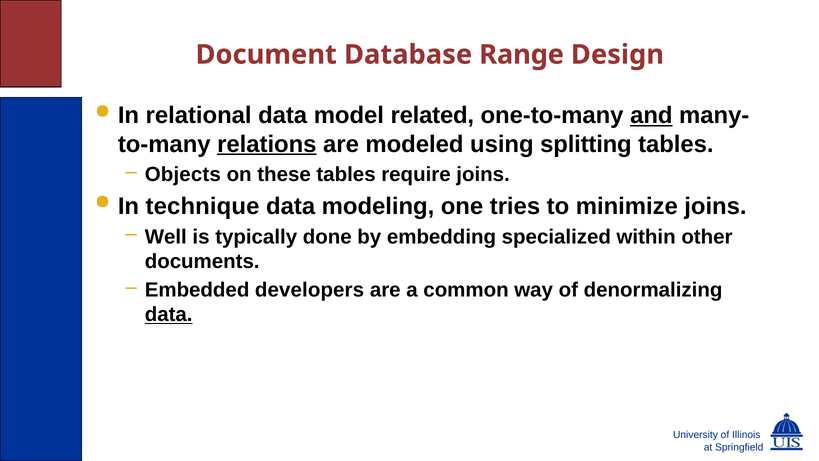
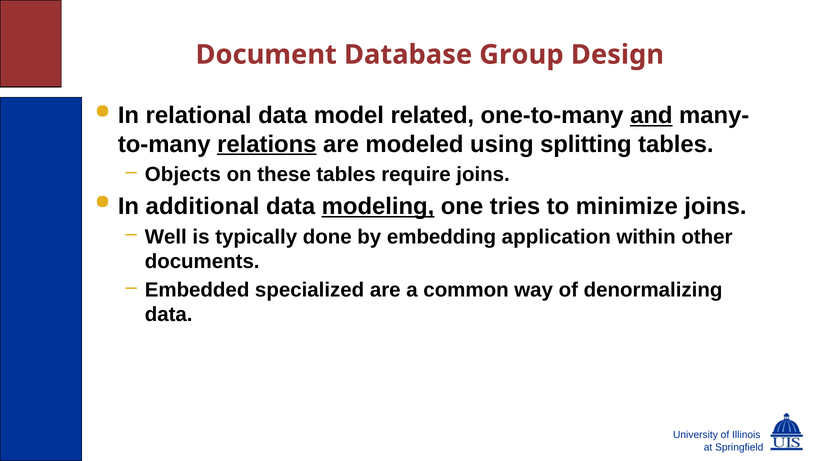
Range: Range -> Group (521, 55)
technique: technique -> additional (203, 206)
modeling underline: none -> present (378, 206)
specialized: specialized -> application (556, 237)
developers: developers -> specialized (310, 290)
data underline: present -> none (169, 314)
